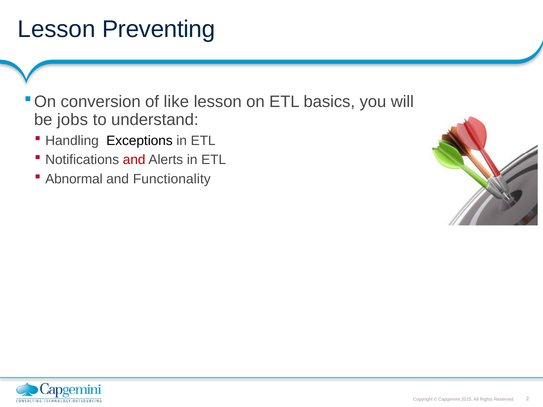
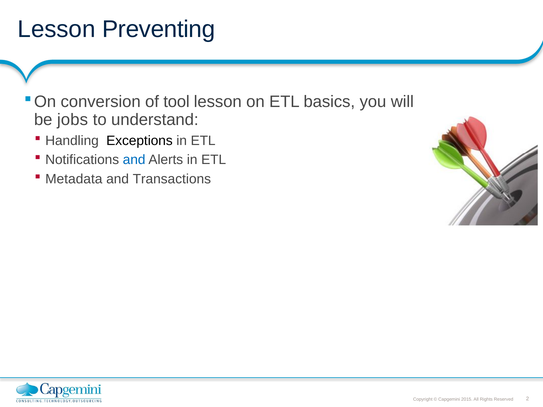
like: like -> tool (176, 102)
and colour: red -> blue (134, 160)
Abnormal: Abnormal -> Metadata (74, 179)
Functionality: Functionality -> Transactions (172, 179)
